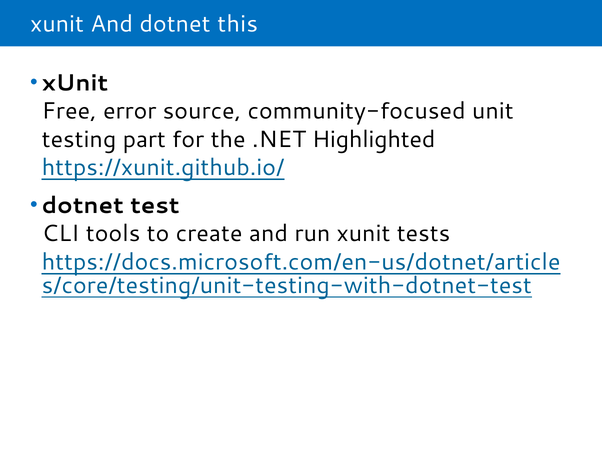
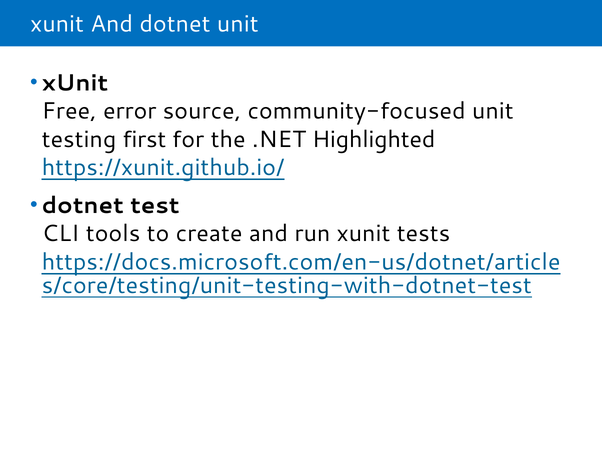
dotnet this: this -> unit (238, 24)
part: part -> first (144, 139)
